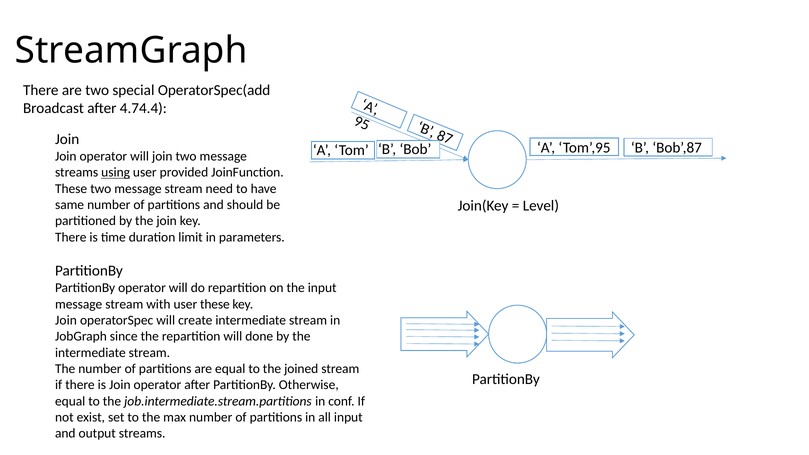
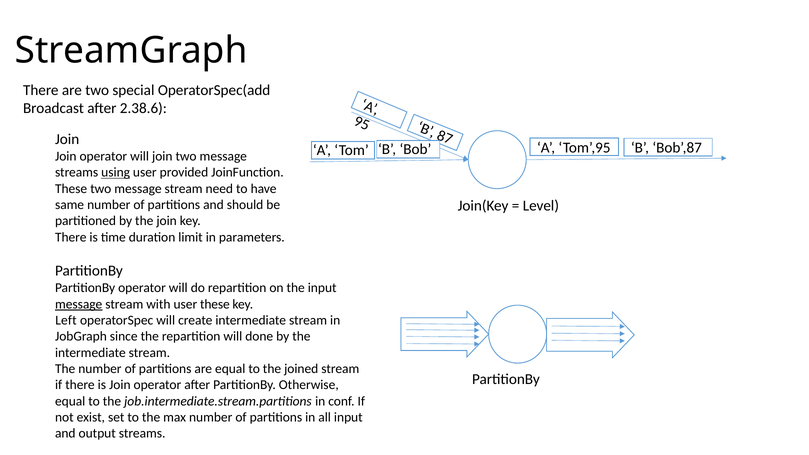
4.74.4: 4.74.4 -> 2.38.6 (143, 108)
message underline: none -> present (79, 304)
Join: Join -> Left (66, 320)
